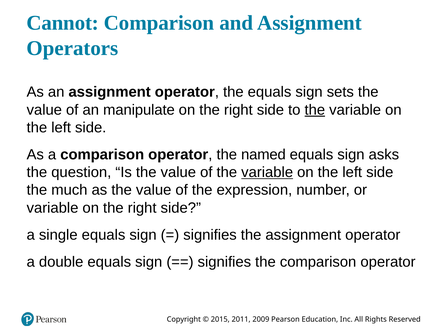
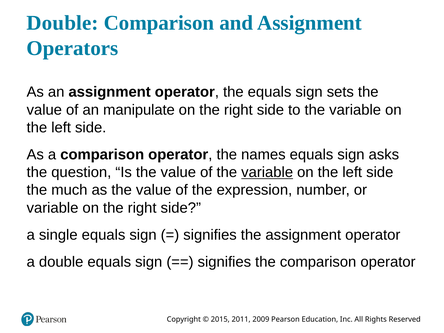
Cannot: Cannot -> Double (63, 23)
the underline: present -> none (315, 110)
named: named -> names (263, 155)
